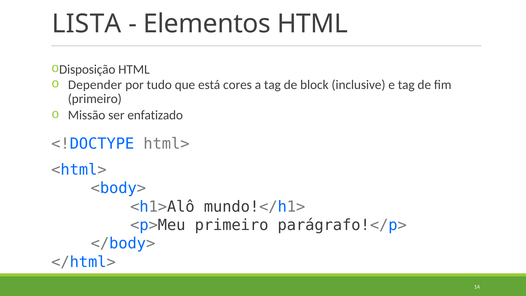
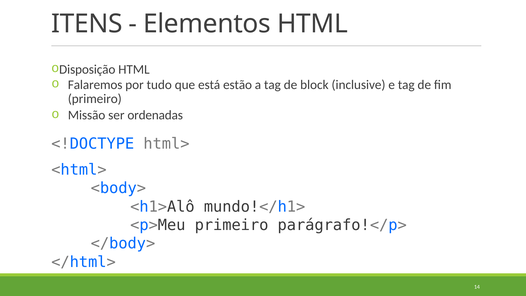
LISTA: LISTA -> ITENS (87, 24)
Depender: Depender -> Falaremos (95, 85)
cores: cores -> estão (238, 85)
enfatizado: enfatizado -> ordenadas (155, 115)
